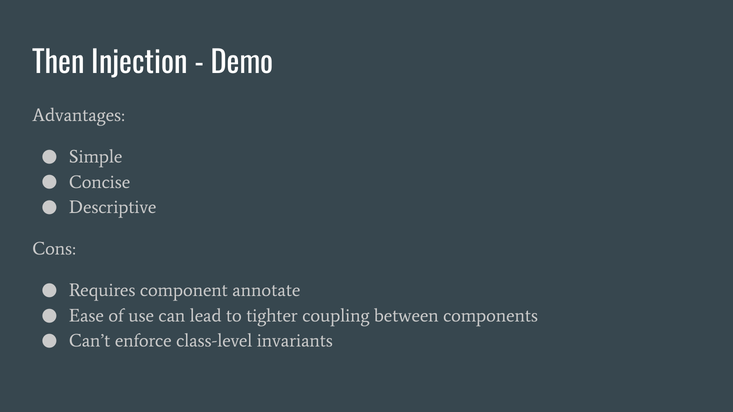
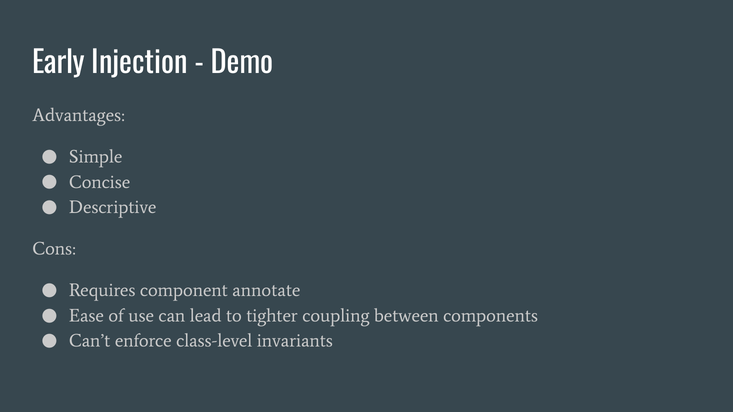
Then: Then -> Early (59, 63)
